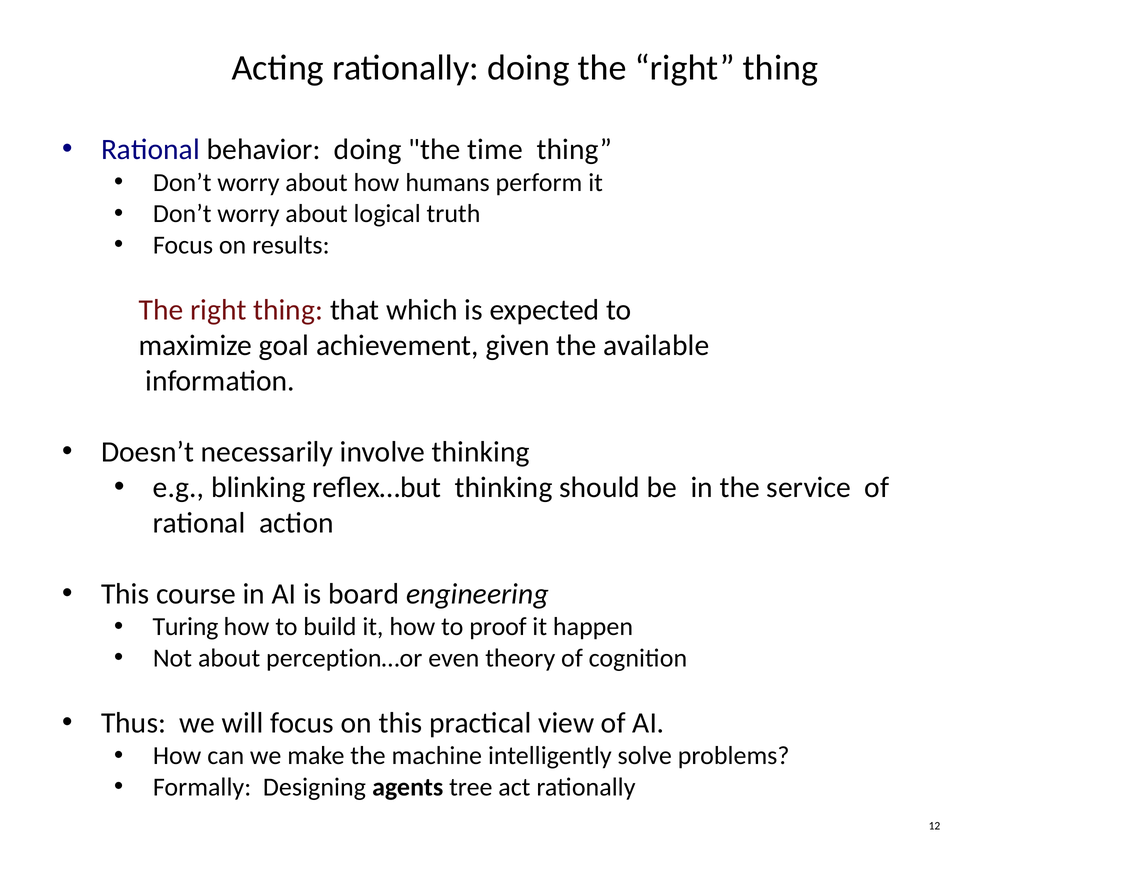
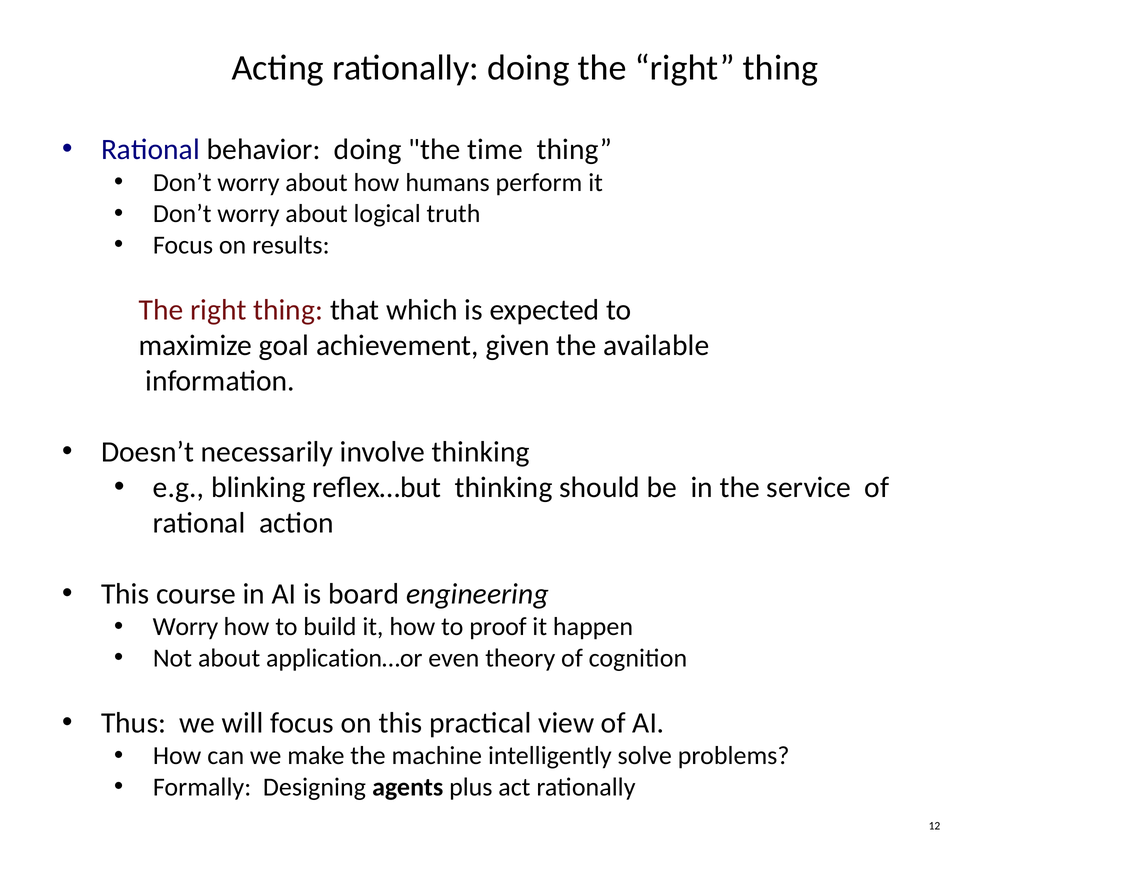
Turing: Turing -> Worry (185, 627)
perception…or: perception…or -> application…or (344, 658)
tree: tree -> plus (471, 787)
